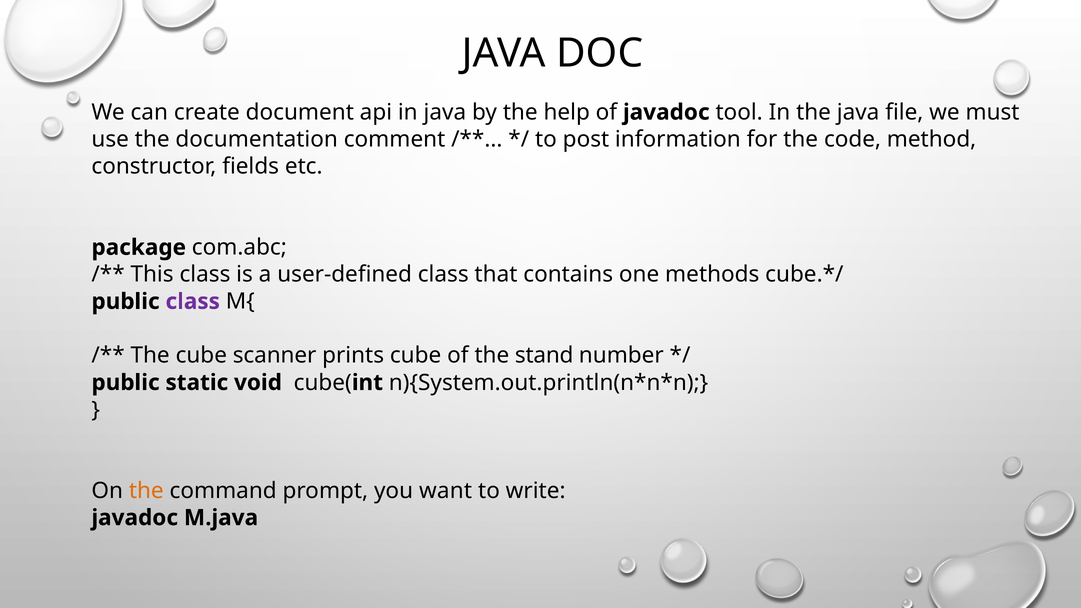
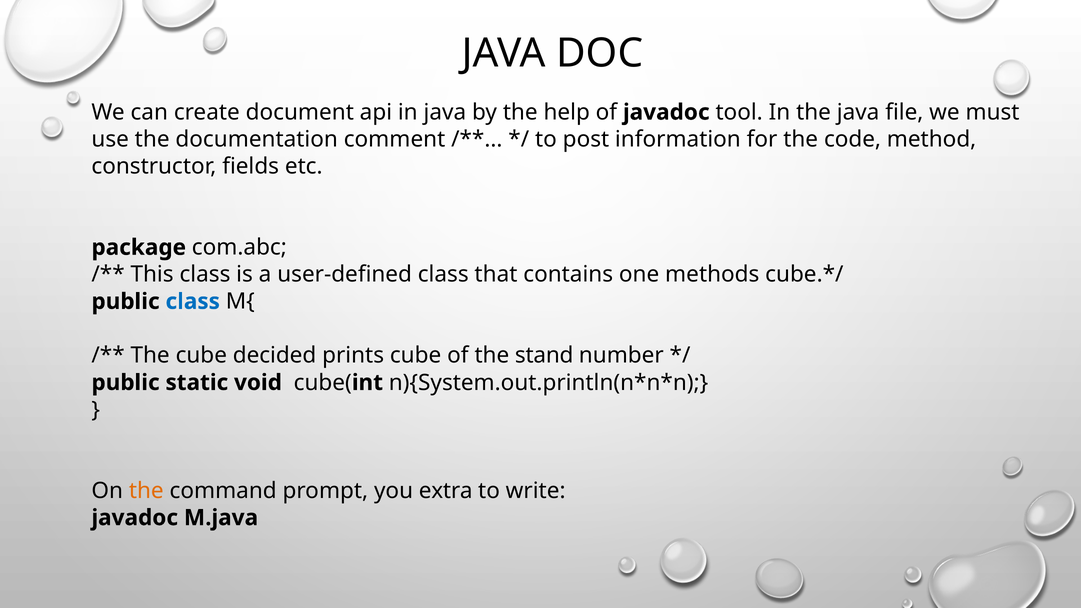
class colour: purple -> blue (193, 302)
scanner: scanner -> decided (275, 356)
want: want -> extra (446, 491)
